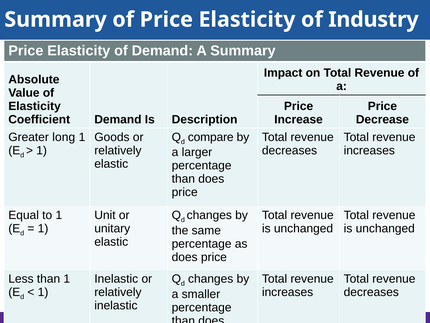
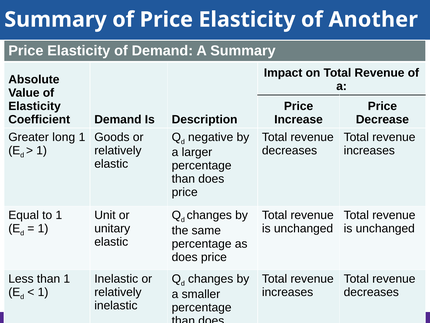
Industry: Industry -> Another (373, 20)
compare: compare -> negative (211, 137)
